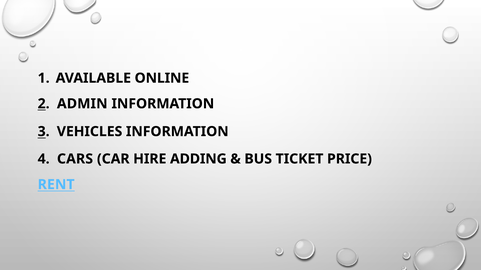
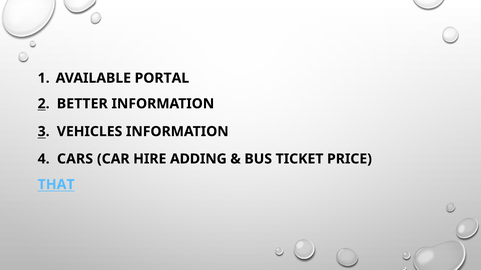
ONLINE: ONLINE -> PORTAL (162, 78)
ADMIN: ADMIN -> BETTER (82, 104)
RENT: RENT -> THAT (56, 185)
